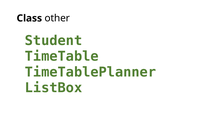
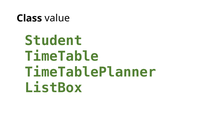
other: other -> value (57, 18)
